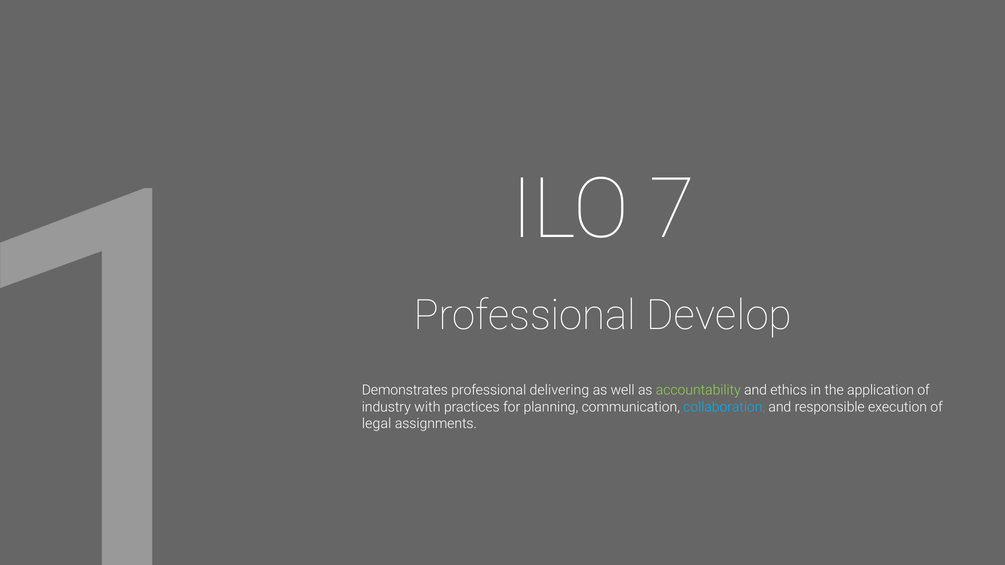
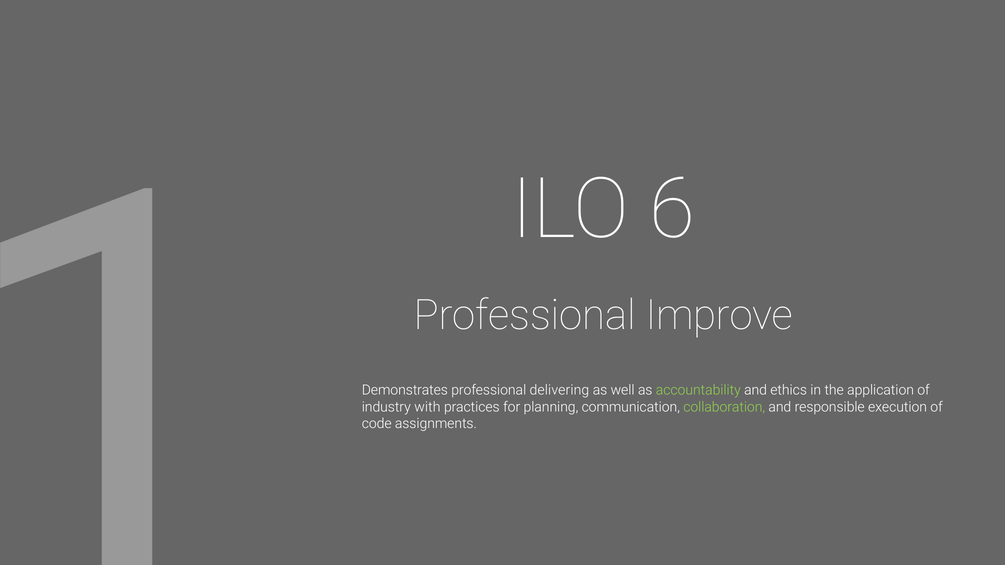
7: 7 -> 6 (672, 210)
Develop: Develop -> Improve (719, 316)
collaboration colour: light blue -> light green (724, 407)
legal: legal -> code (377, 424)
